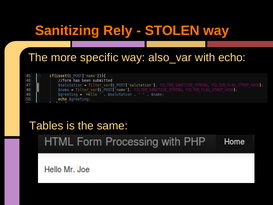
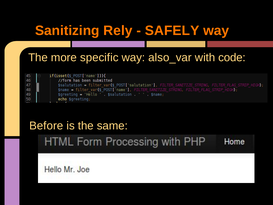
STOLEN: STOLEN -> SAFELY (172, 31)
echo: echo -> code (232, 58)
Tables: Tables -> Before (46, 126)
